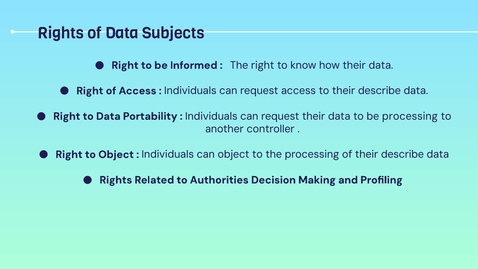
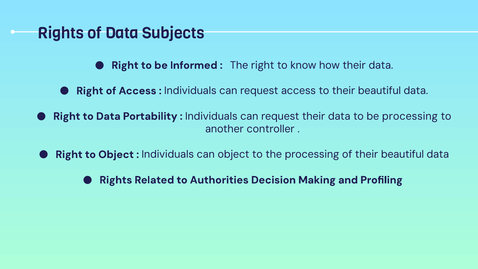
to their describe: describe -> beautiful (379, 91)
of their describe: describe -> beautiful (402, 154)
